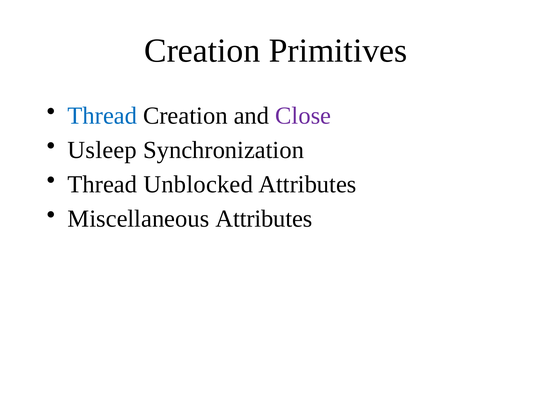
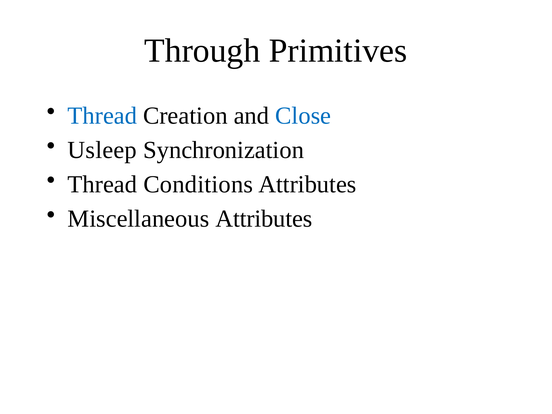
Creation: Creation -> Through (202, 51)
Close colour: purple -> blue (303, 116)
Unblocked: Unblocked -> Conditions (198, 185)
